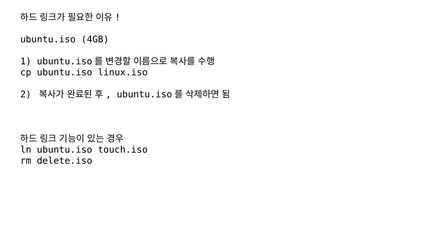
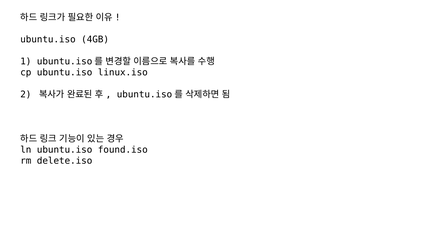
touch.iso: touch.iso -> found.iso (123, 150)
